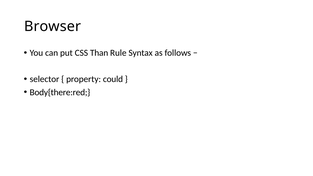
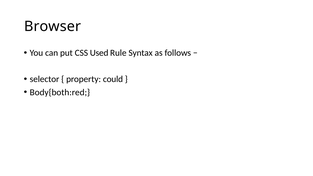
Than: Than -> Used (99, 53)
Body{there:red: Body{there:red -> Body{both:red (60, 92)
